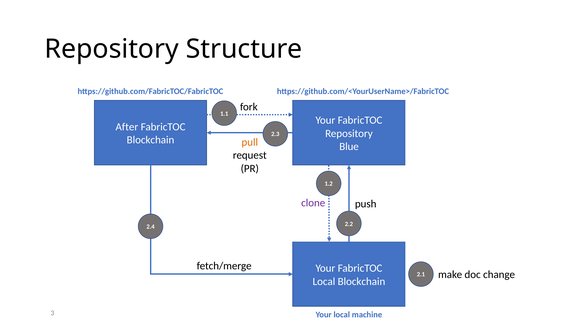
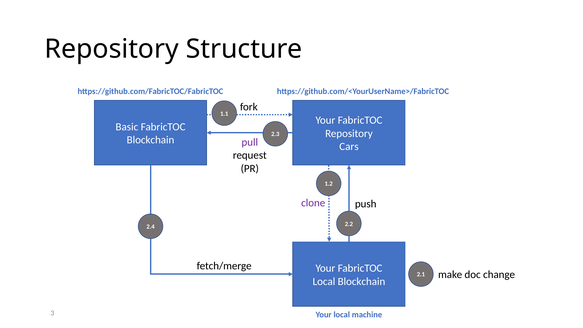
After: After -> Basic (127, 127)
pull colour: orange -> purple (250, 142)
Blue: Blue -> Cars (349, 147)
